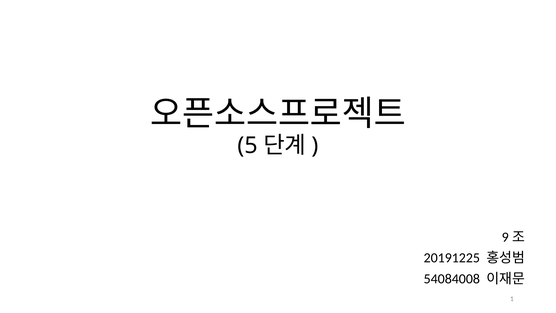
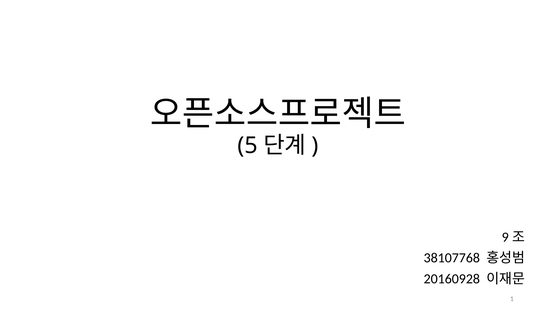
20191225: 20191225 -> 38107768 (452, 258)
54084008: 54084008 -> 20160928 (452, 279)
